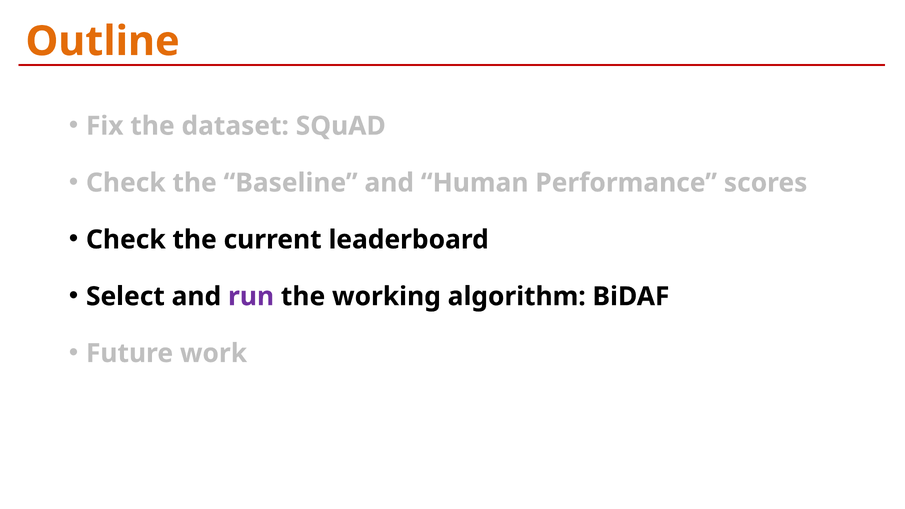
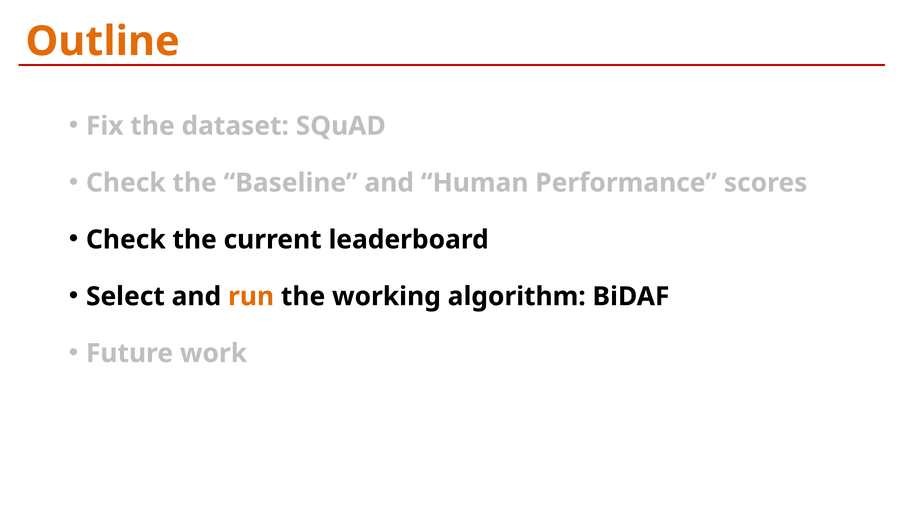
run colour: purple -> orange (251, 297)
